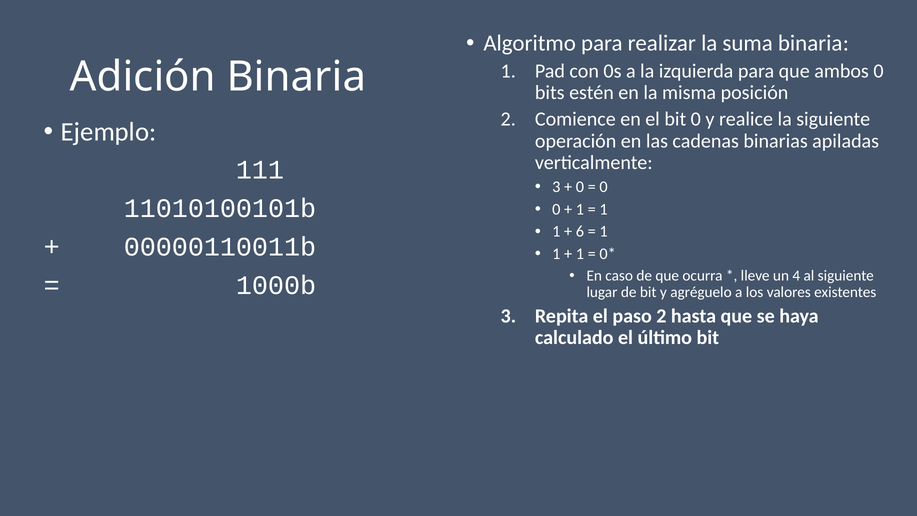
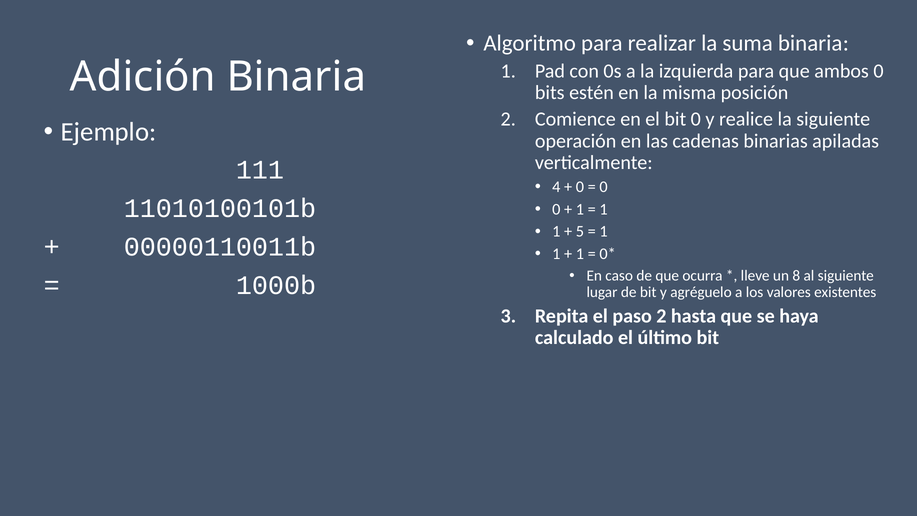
3: 3 -> 4 (556, 187)
6: 6 -> 5 (580, 232)
4: 4 -> 8 (796, 276)
